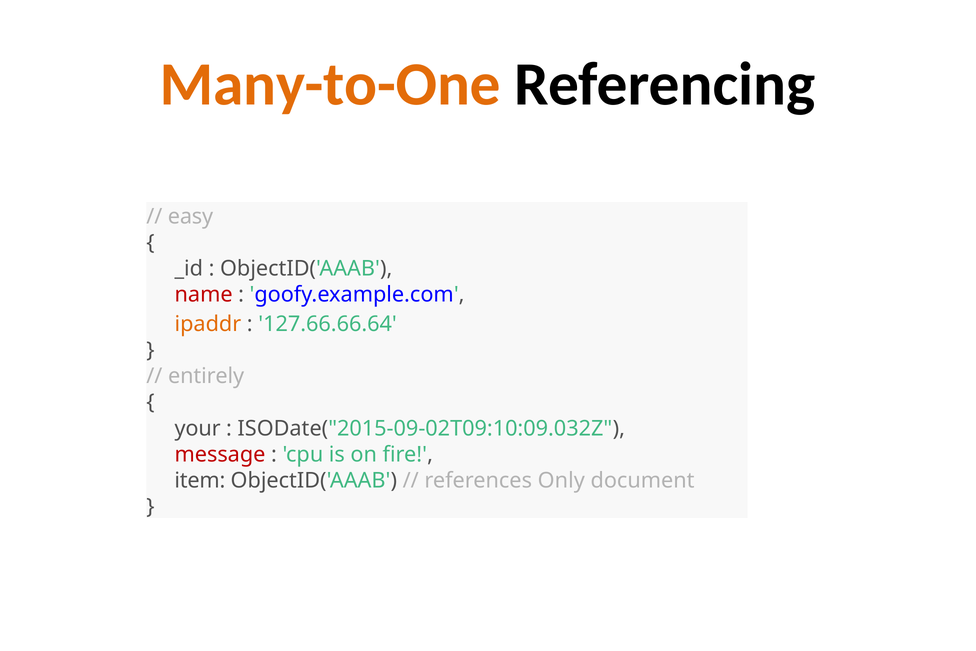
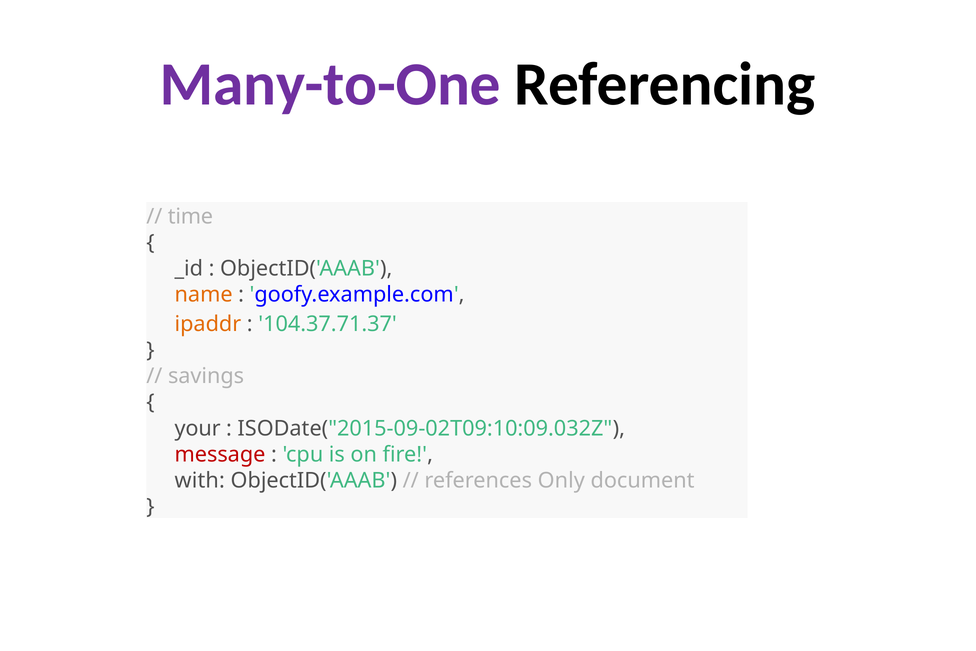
Many-to-One colour: orange -> purple (330, 85)
easy: easy -> time (190, 216)
name colour: red -> orange (204, 295)
127.66.66.64: 127.66.66.64 -> 104.37.71.37 (328, 324)
entirely: entirely -> savings (206, 376)
item: item -> with (200, 480)
